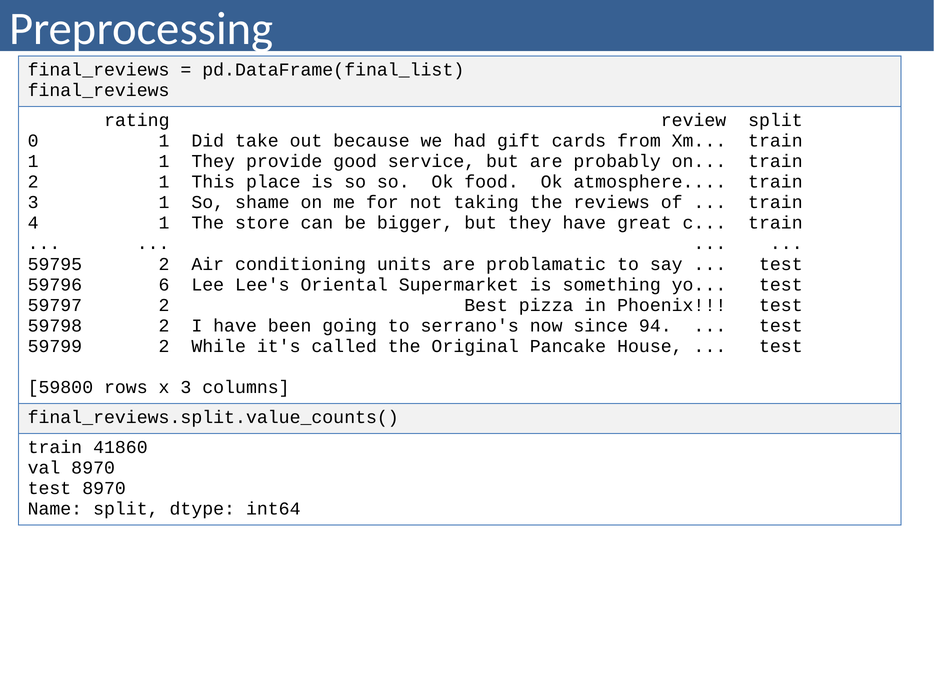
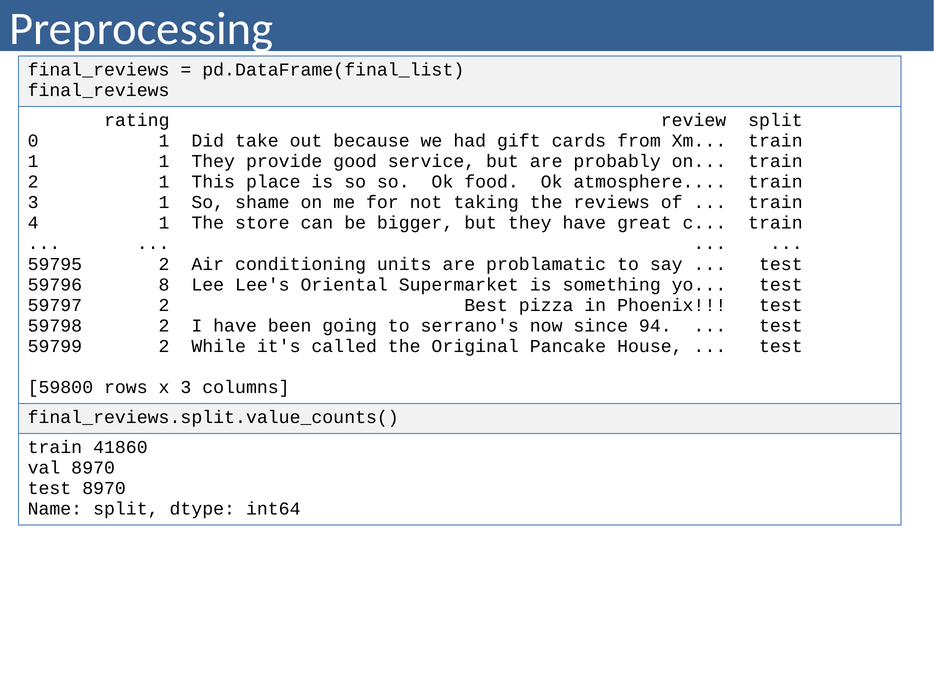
6: 6 -> 8 (164, 285)
